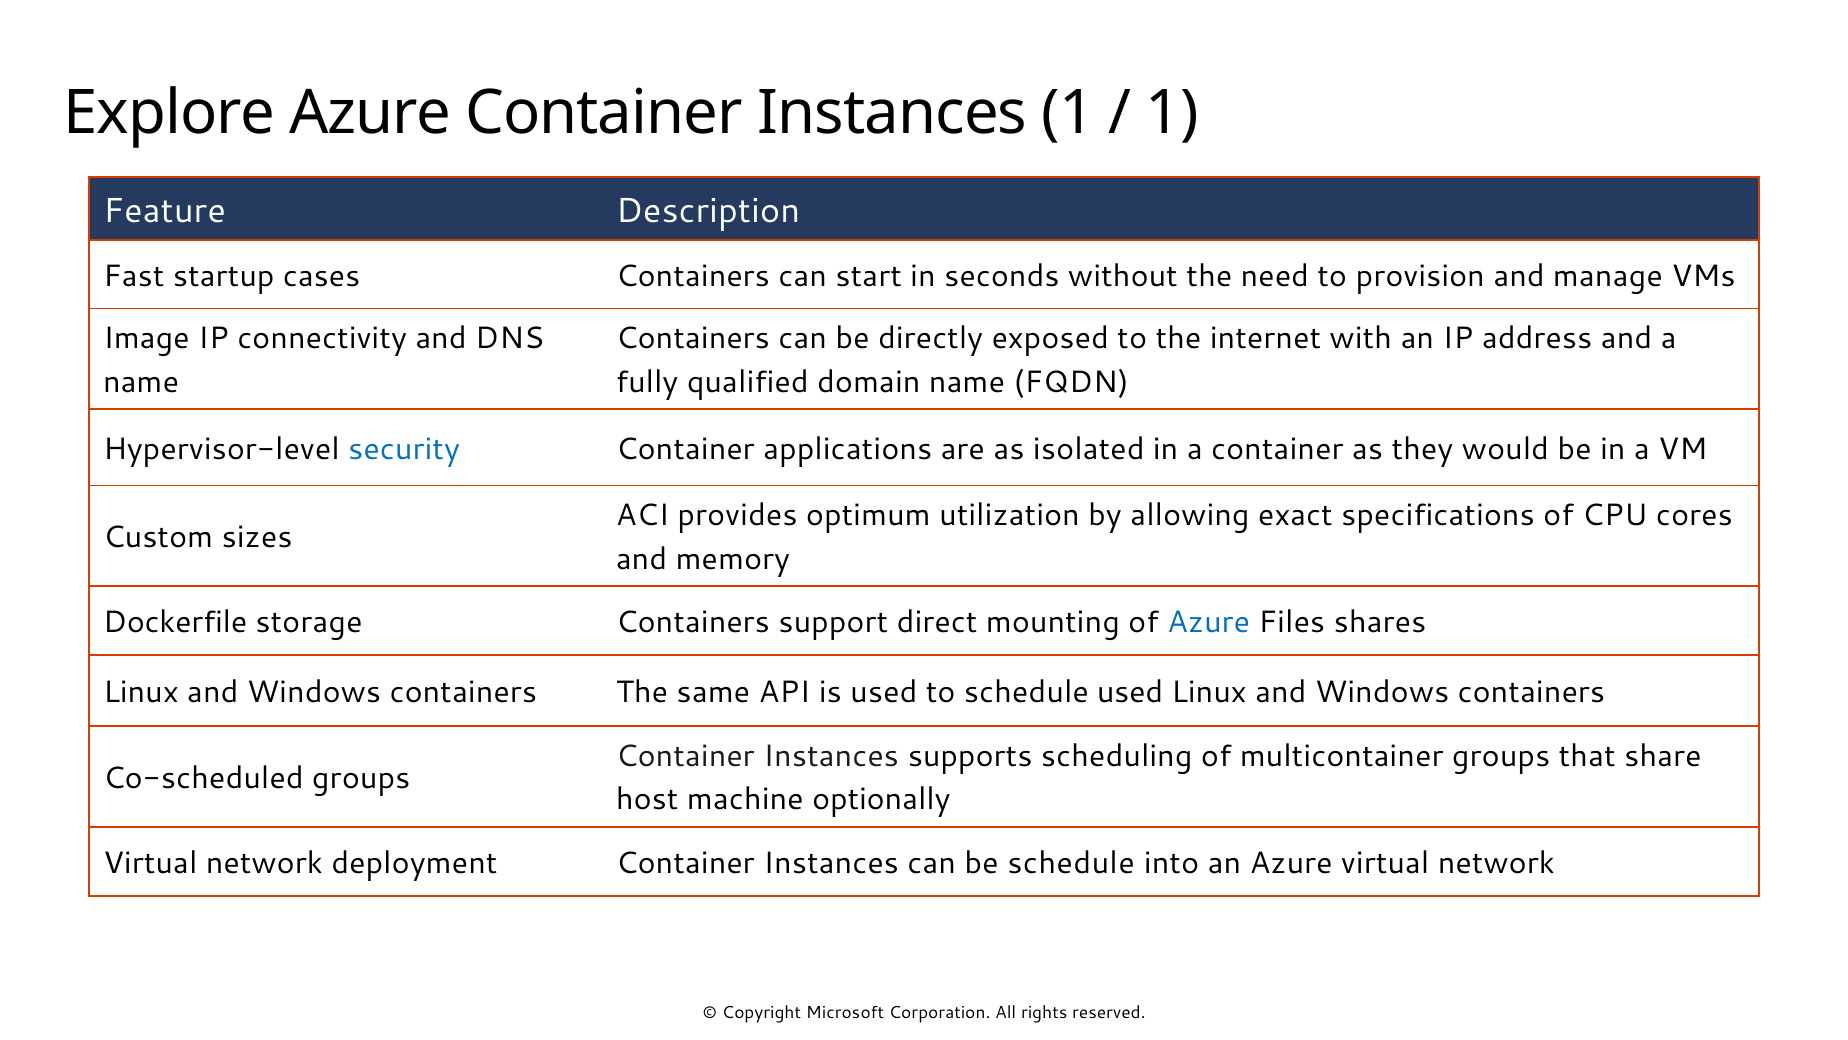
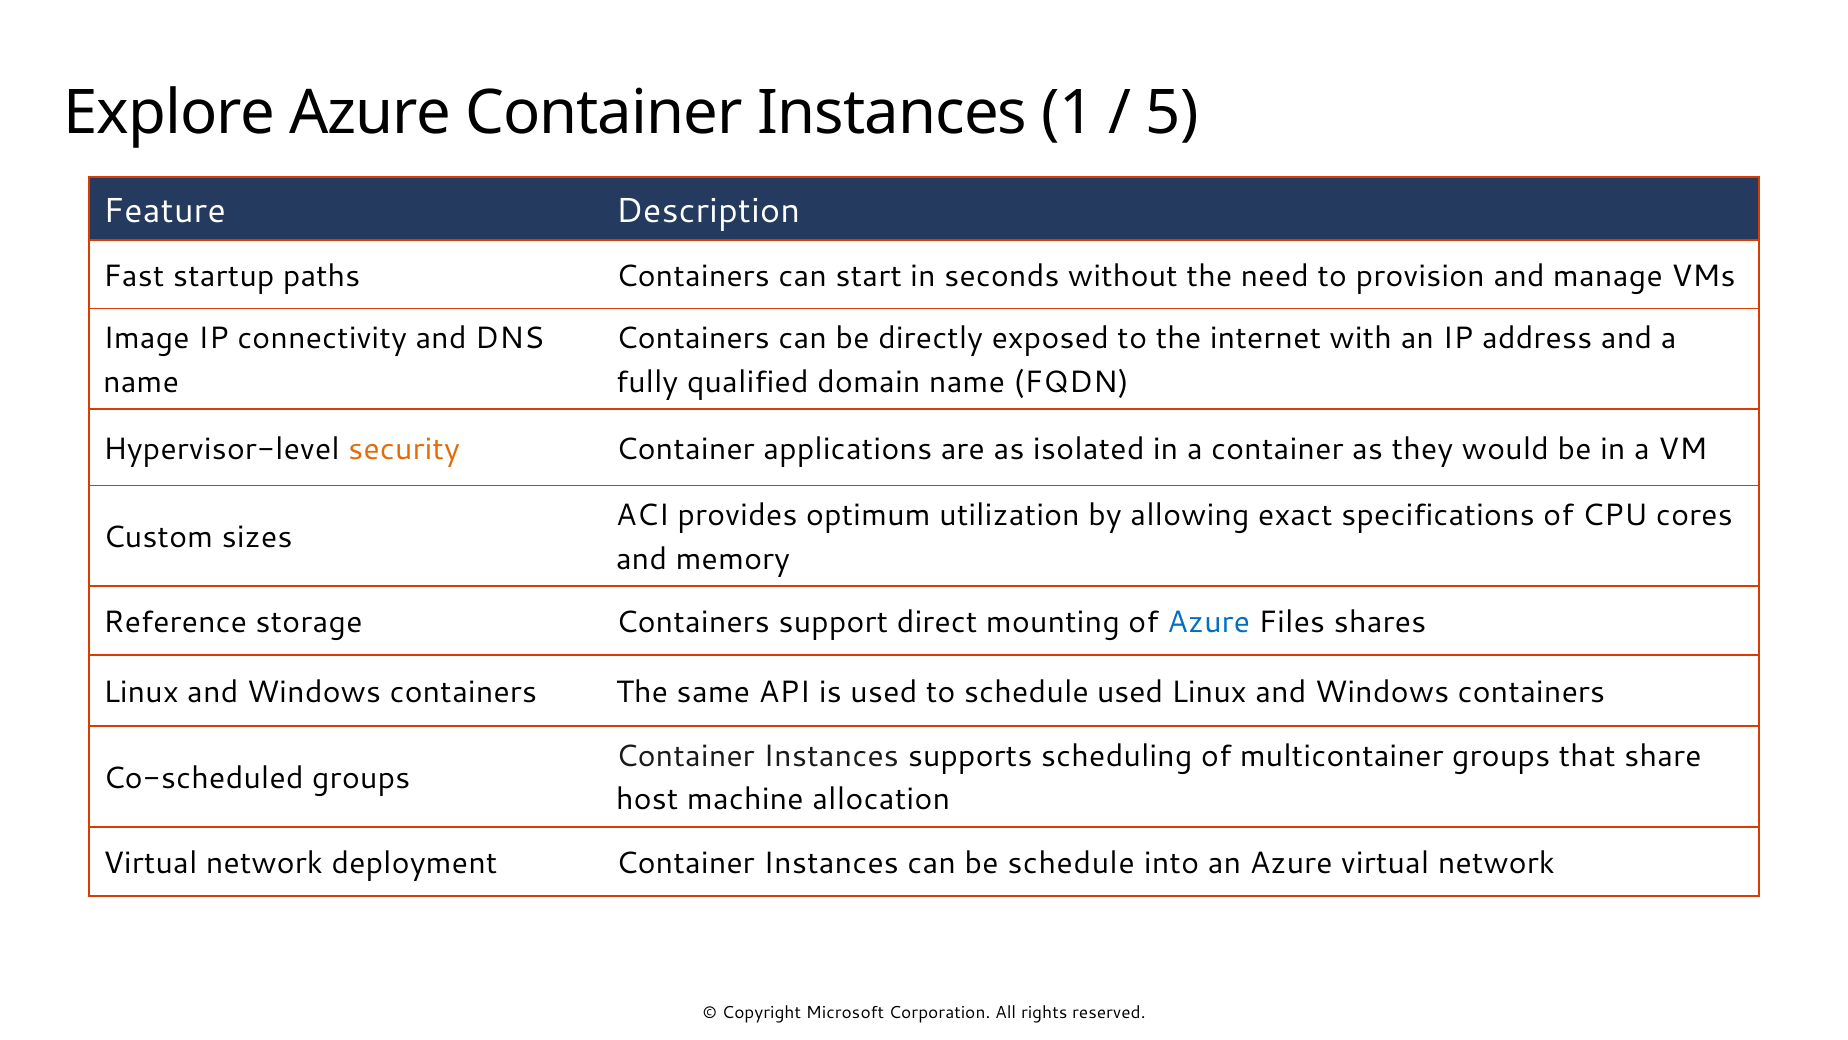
1: 1 -> 5 (1173, 114)
cases: cases -> paths (322, 276)
security colour: blue -> orange (404, 449)
Dockerfile: Dockerfile -> Reference (175, 622)
optionally: optionally -> allocation (881, 799)
